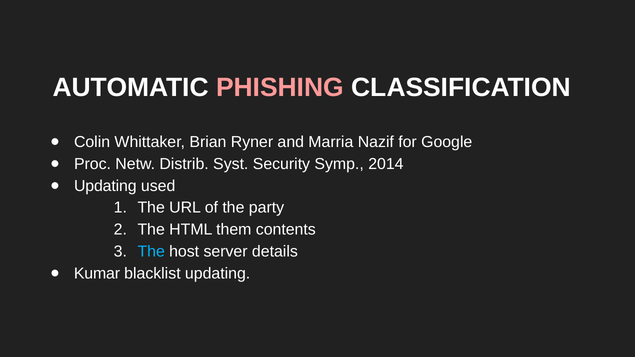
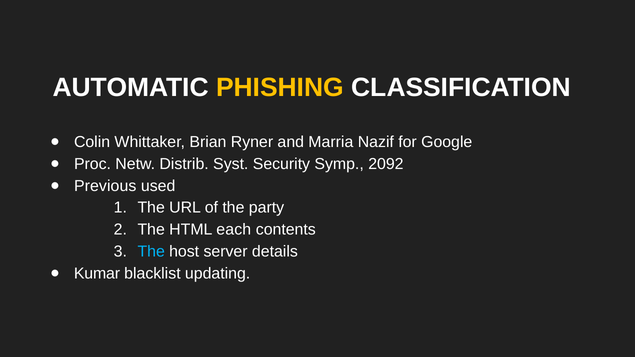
PHISHING colour: pink -> yellow (280, 88)
2014: 2014 -> 2092 (386, 164)
Updating: Updating -> Previous (105, 186)
them: them -> each (234, 230)
